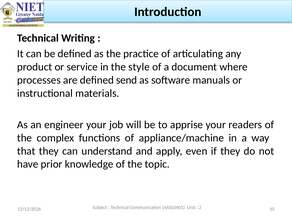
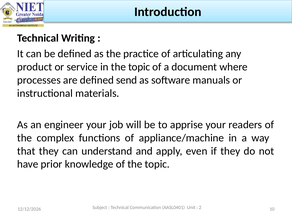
in the style: style -> topic (139, 67)
